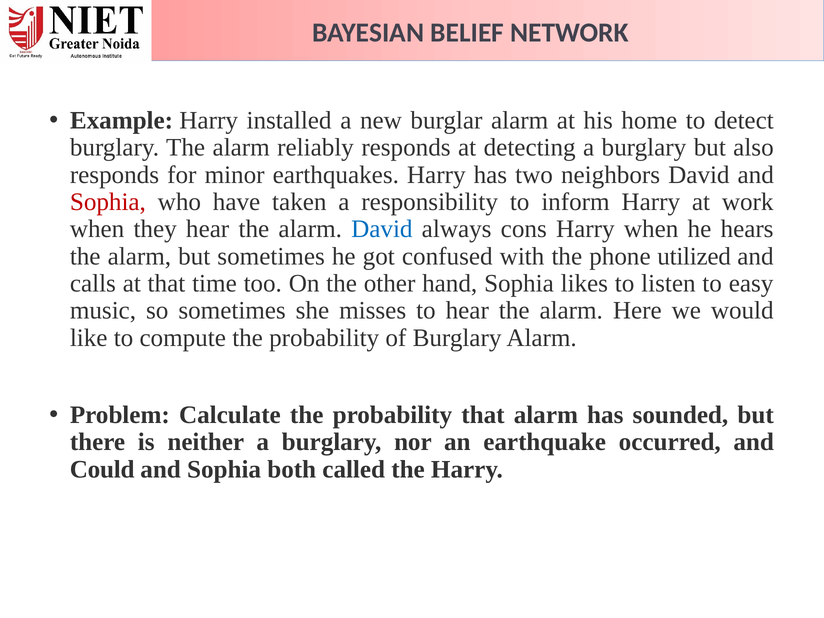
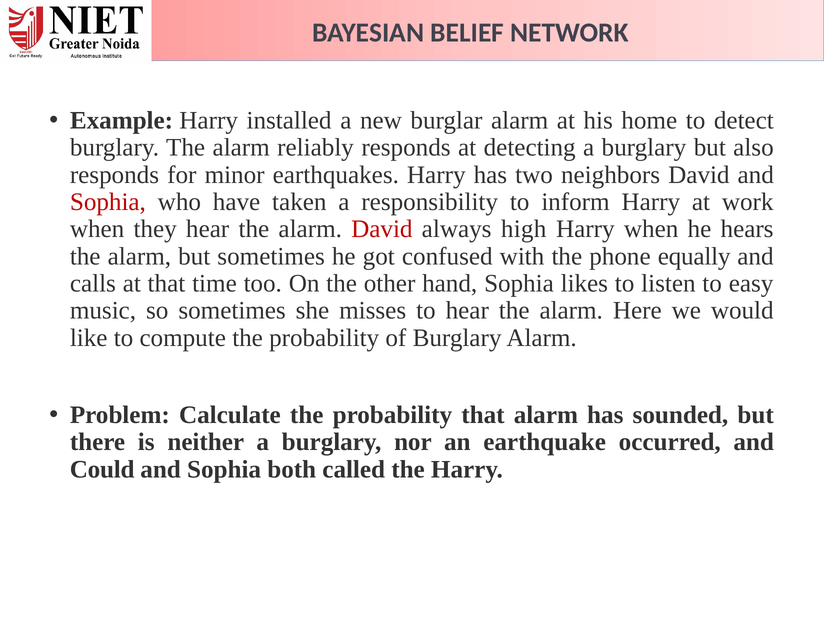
David colour: blue -> red (382, 229)
cons: cons -> high (524, 229)
utilized: utilized -> equally (694, 256)
